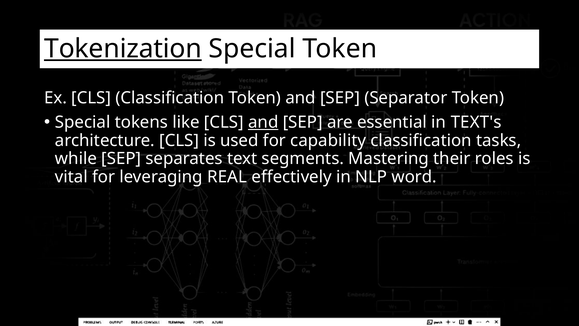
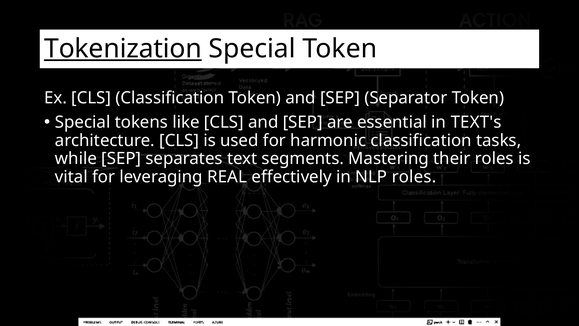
and underline: present -> none (263, 122)
capability: capability -> harmonic (328, 140)
NLP word: word -> roles (414, 177)
